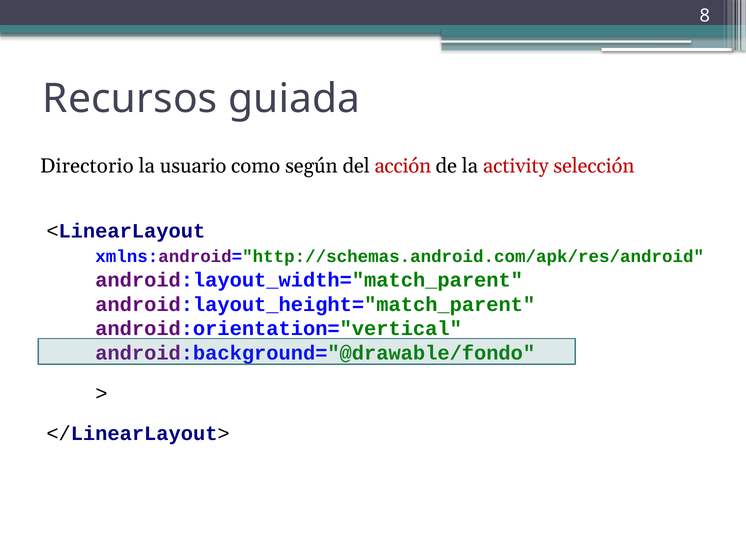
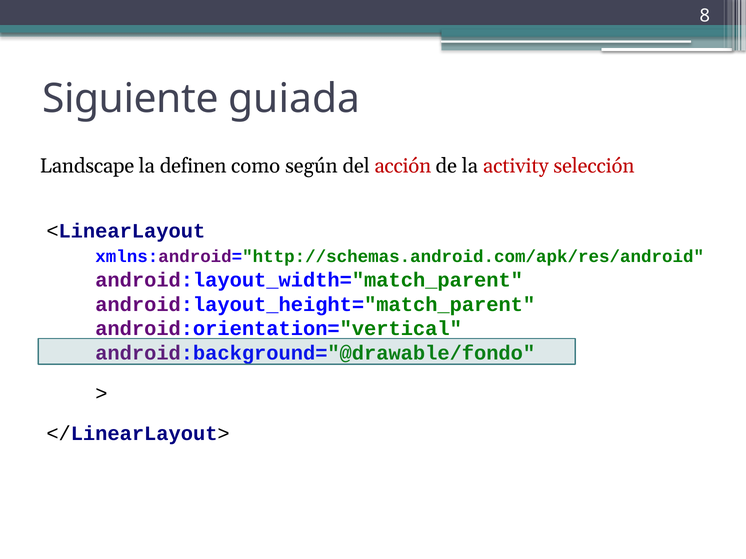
Recursos: Recursos -> Siguiente (130, 99)
Directorio: Directorio -> Landscape (87, 166)
usuario: usuario -> definen (193, 166)
